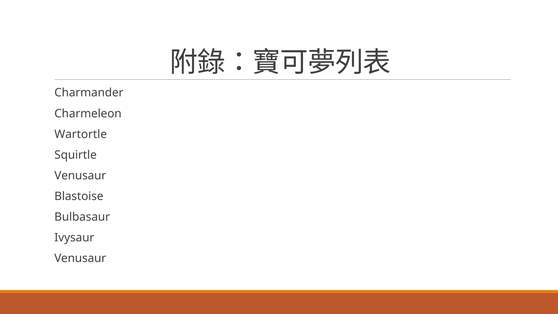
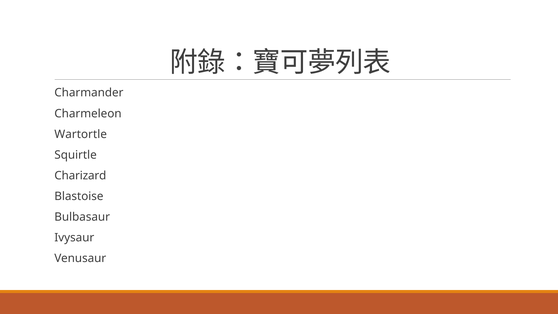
Venusaur: Venusaur -> Charizard (80, 176)
